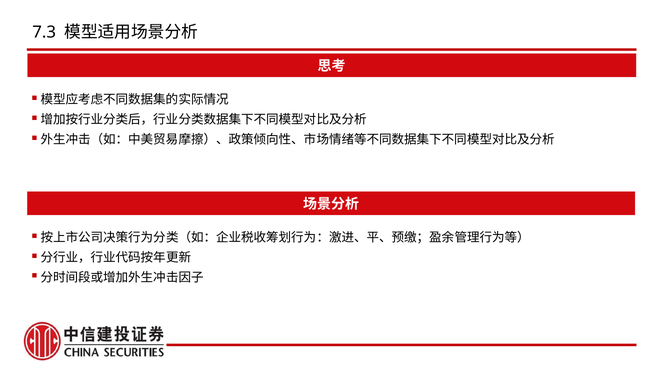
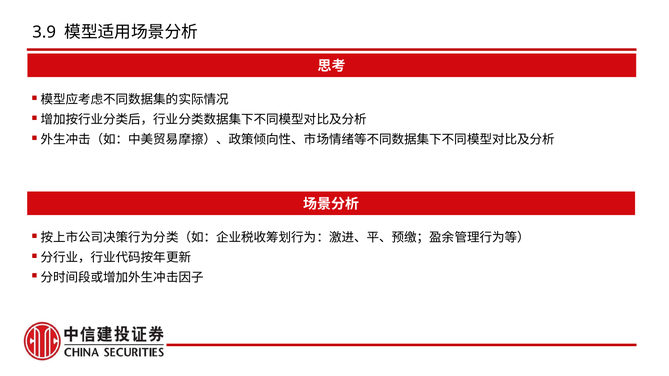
7.3: 7.3 -> 3.9 (44, 32)
